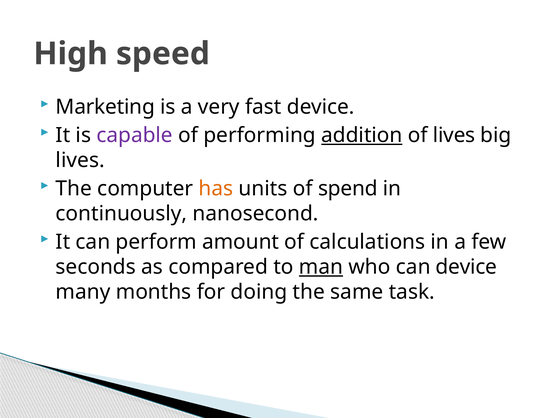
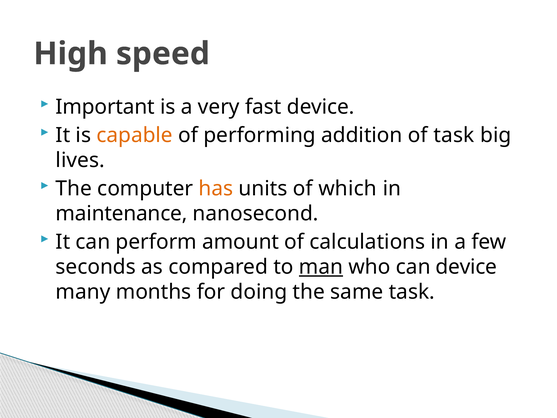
Marketing: Marketing -> Important (105, 107)
capable colour: purple -> orange (135, 135)
addition underline: present -> none (362, 135)
of lives: lives -> task (454, 135)
spend: spend -> which (348, 188)
continuously: continuously -> maintenance (122, 214)
